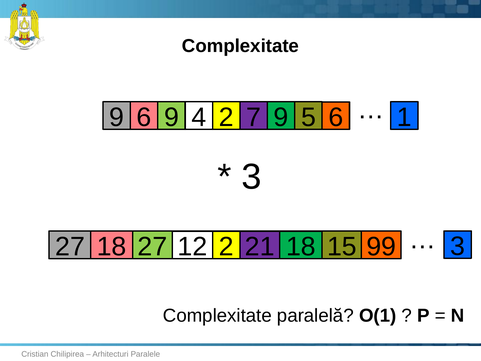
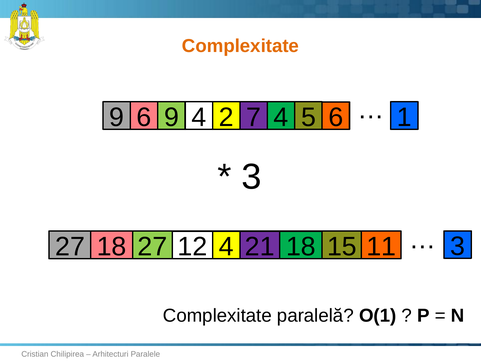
Complexitate colour: black -> orange (240, 46)
7 9: 9 -> 4 (281, 117)
12 2: 2 -> 4 (226, 247)
99: 99 -> 11 (381, 247)
